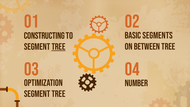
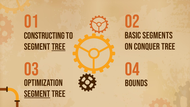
between: between -> conquer (147, 47)
NUMBER: NUMBER -> BOUNDS (136, 83)
segment underline: none -> present (37, 94)
